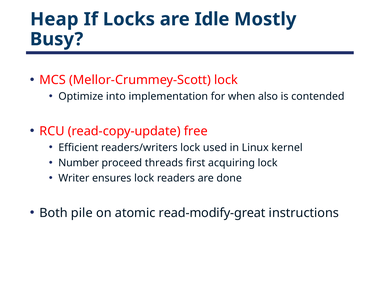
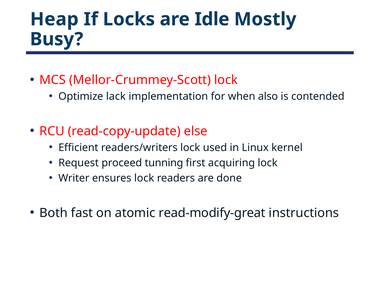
into: into -> lack (116, 96)
free: free -> else (196, 131)
Number: Number -> Request (79, 163)
threads: threads -> tunning (164, 163)
pile: pile -> fast (82, 213)
